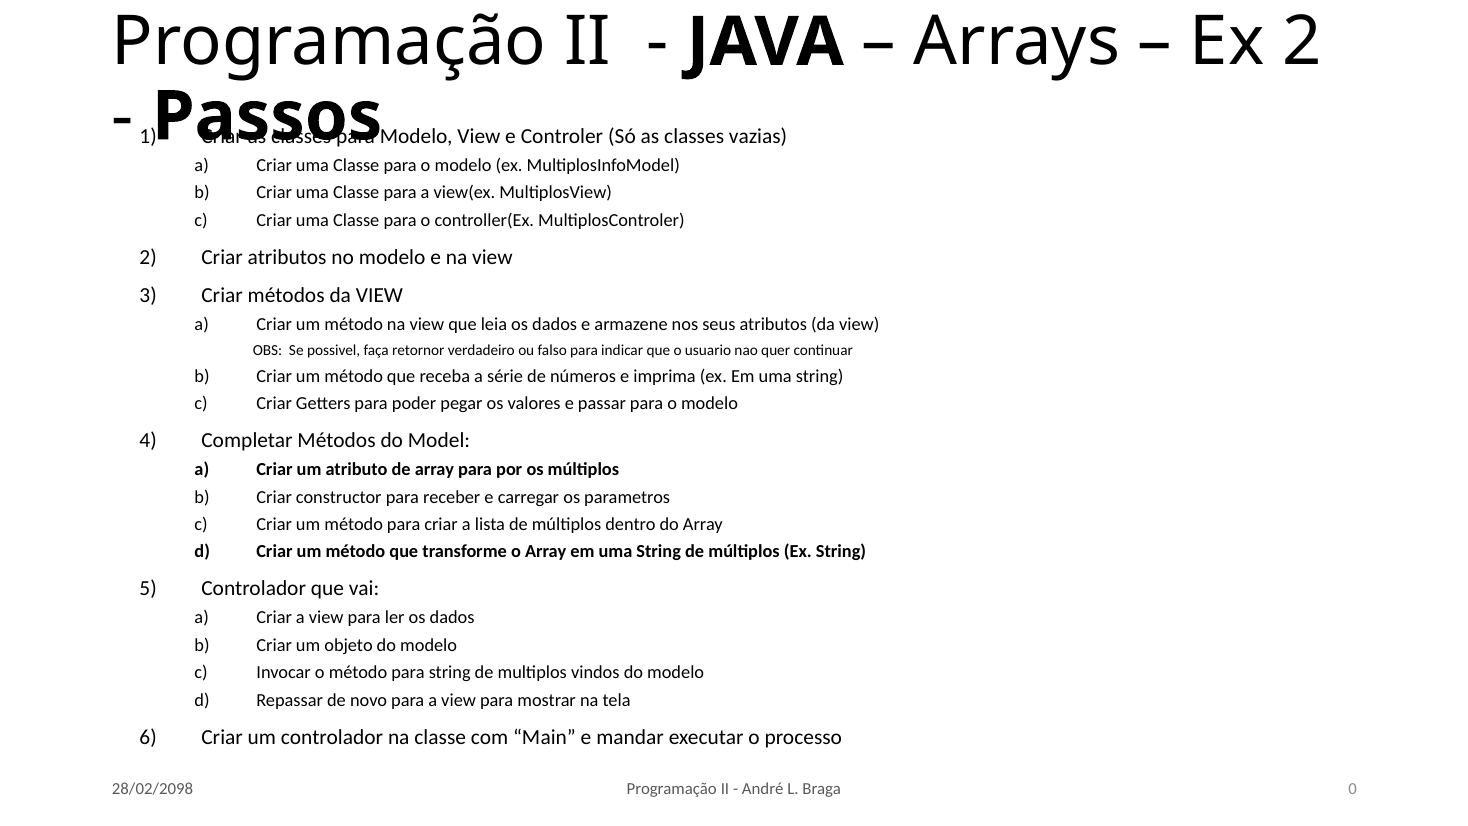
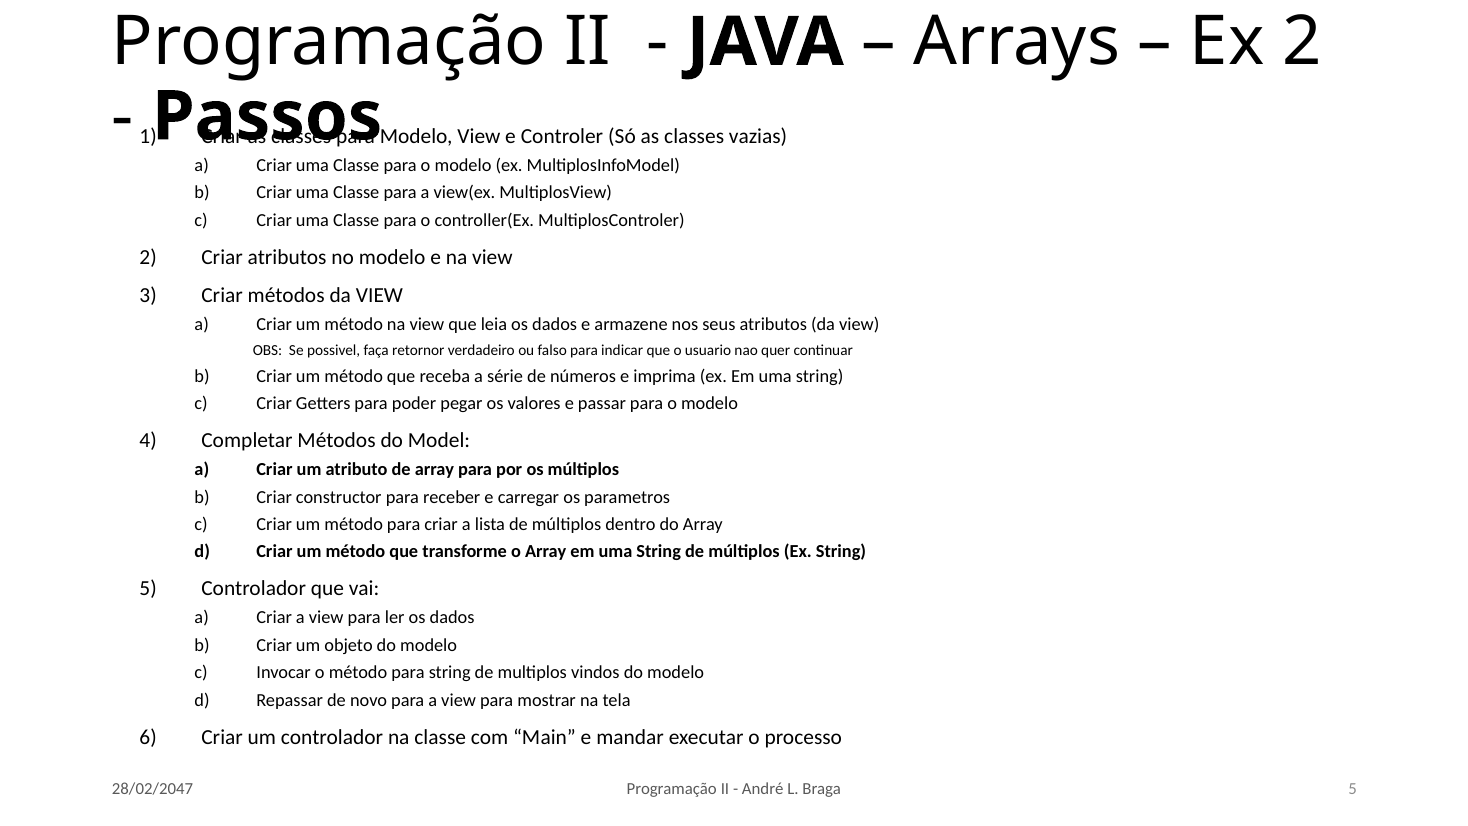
Braga 0: 0 -> 5 (1353, 788)
28/02/2098: 28/02/2098 -> 28/02/2047 (153, 788)
